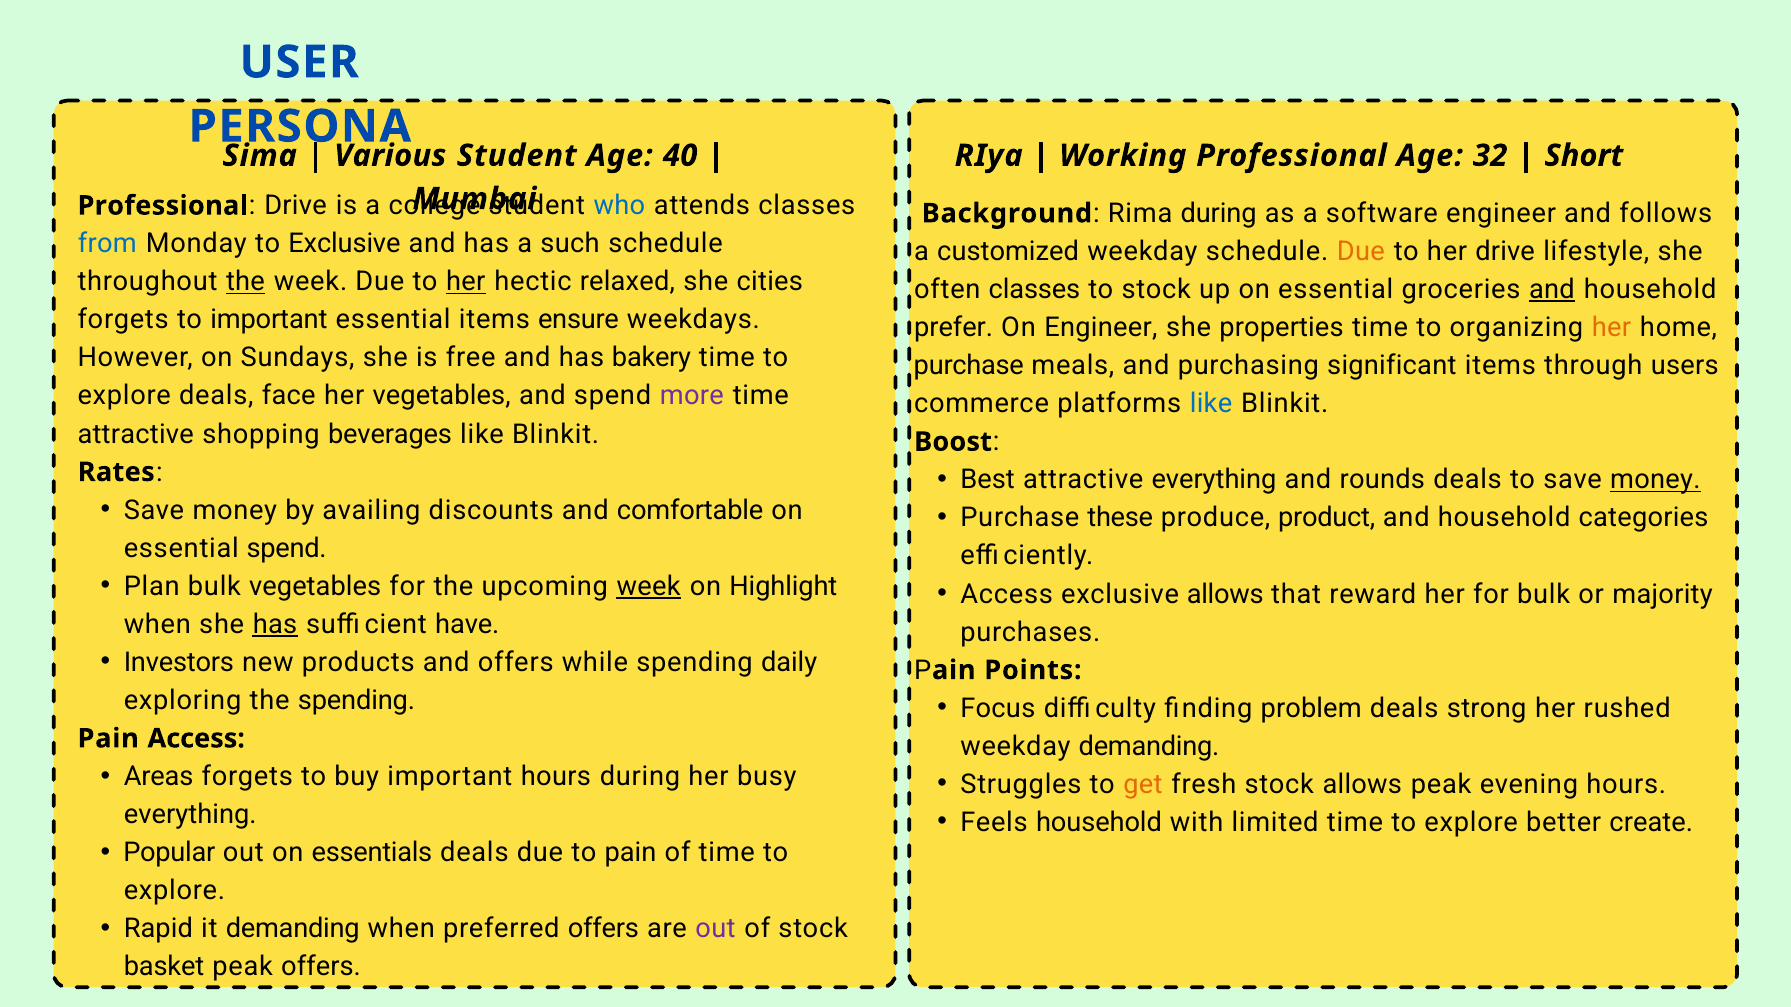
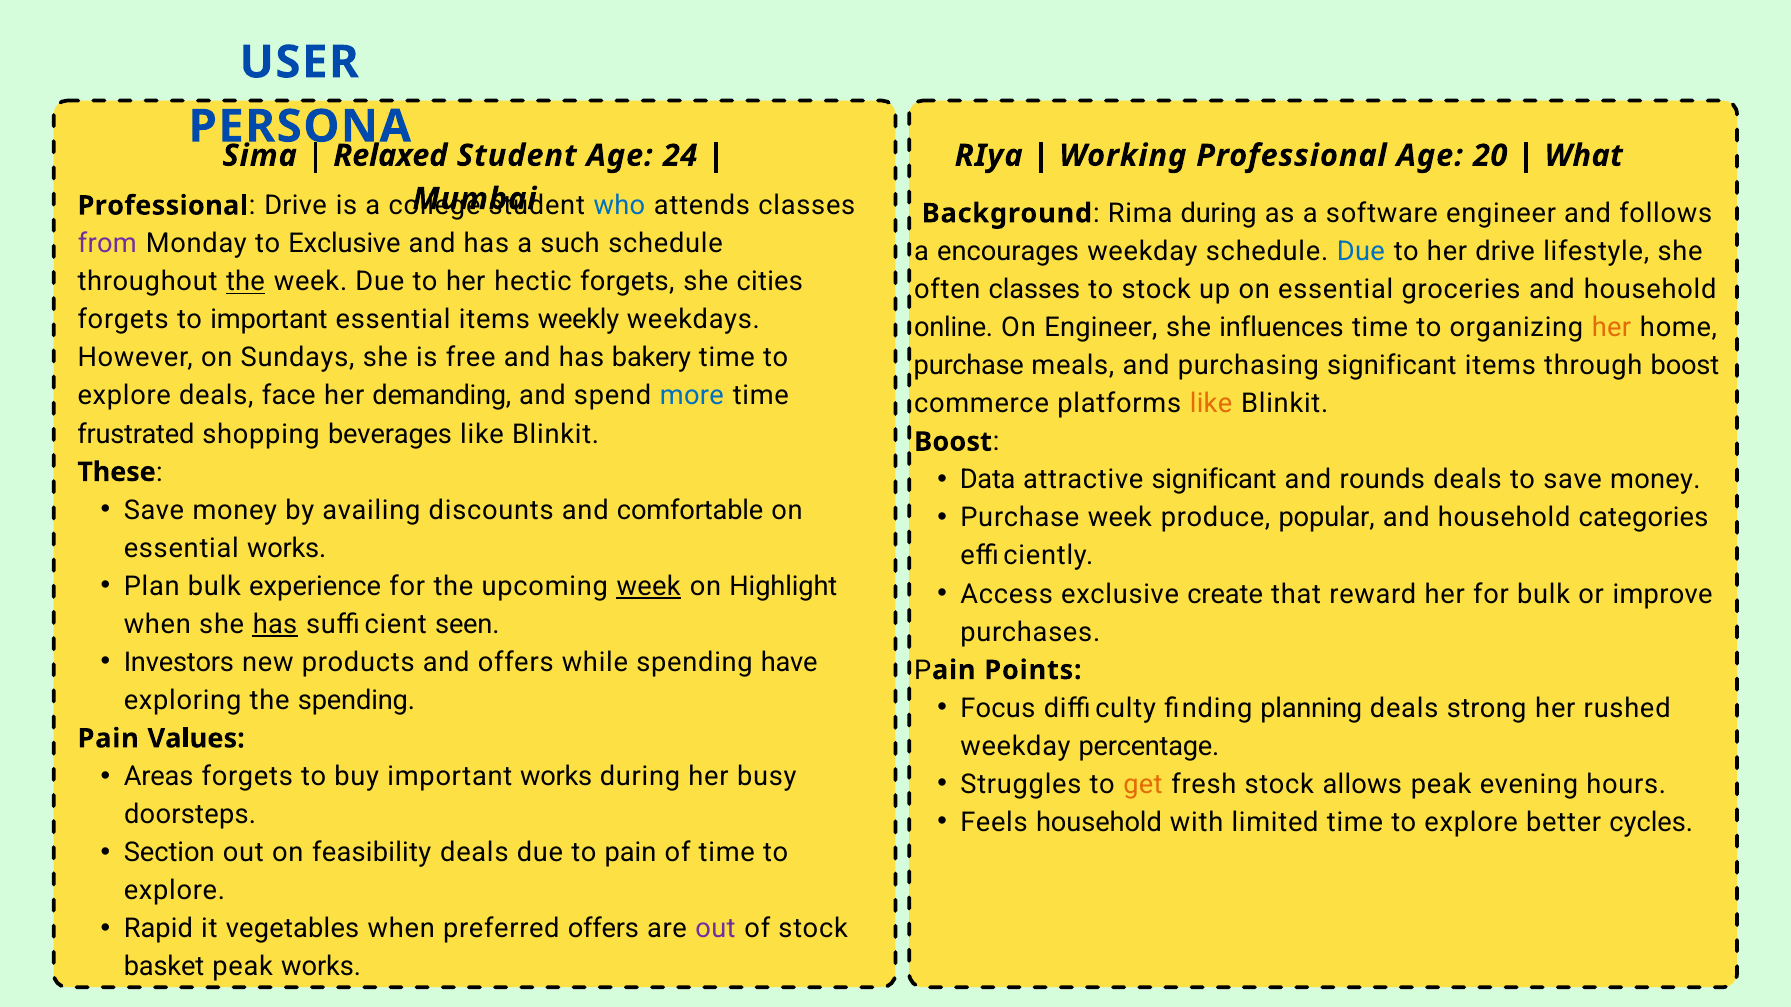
Various: Various -> Relaxed (390, 156)
40: 40 -> 24 (680, 156)
32: 32 -> 20 (1490, 156)
Short: Short -> What (1584, 156)
from colour: blue -> purple (107, 244)
customized: customized -> encourages (1008, 252)
Due colour: orange -> blue (1361, 252)
her underline: present -> none (466, 282)
hectic relaxed: relaxed -> forgets (627, 282)
and underline: present -> none (1552, 290)
ensure: ensure -> weekly (579, 320)
prefer: prefer -> online (954, 328)
properties: properties -> influences (1282, 328)
through users: users -> boost (1685, 366)
her vegetables: vegetables -> demanding (442, 396)
more colour: purple -> blue (692, 396)
like colour: blue -> orange (1211, 404)
attractive: attractive -> frustrated (136, 434)
Best: Best -> Data (988, 480)
attractive everything: everything -> significant (1214, 480)
money underline: present -> none (1655, 480)
Rates: Rates -> These (117, 472)
Purchase these: these -> week (1120, 518)
product: product -> popular (1327, 518)
essential spend: spend -> works (287, 548)
bulk vegetables: vegetables -> experience (315, 587)
exclusive allows: allows -> create (1225, 594)
majority: majority -> improve (1663, 594)
have: have -> seen (467, 625)
daily: daily -> have (789, 663)
problem: problem -> planning (1311, 708)
Pain Access: Access -> Values (196, 739)
weekday demanding: demanding -> percentage (1149, 747)
important hours: hours -> works (556, 777)
everything: everything -> doorsteps (190, 815)
create: create -> cycles (1651, 823)
Popular: Popular -> Section (169, 853)
essentials: essentials -> feasibility (372, 853)
it demanding: demanding -> vegetables (293, 929)
peak offers: offers -> works (321, 967)
